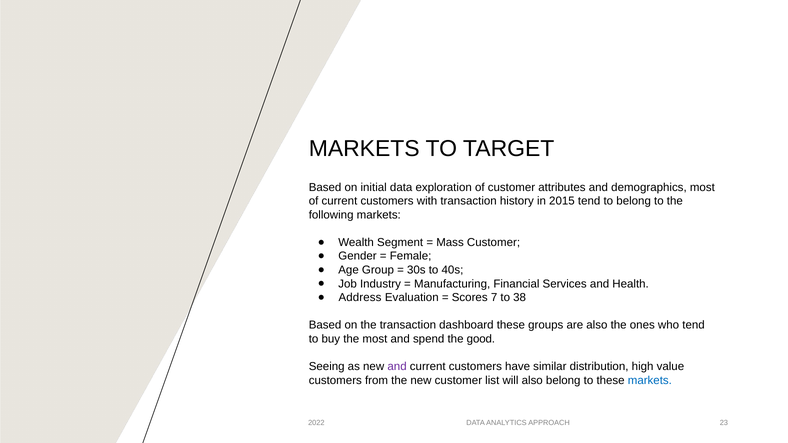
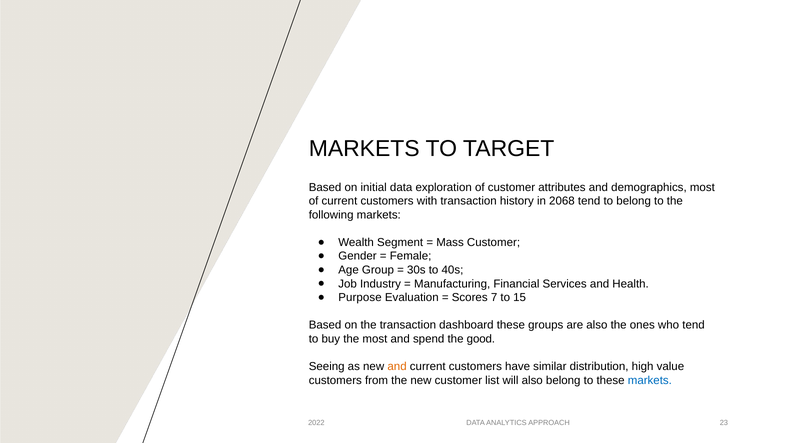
2015: 2015 -> 2068 (562, 201)
Address: Address -> Purpose (360, 298)
38: 38 -> 15 (520, 298)
and colour: purple -> orange (397, 367)
